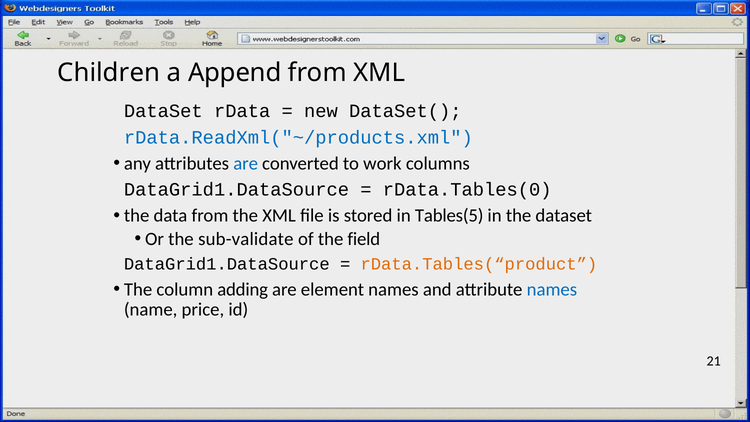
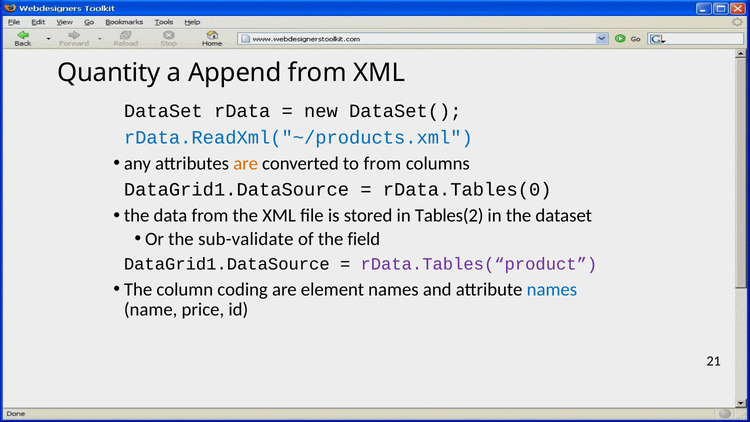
Children: Children -> Quantity (109, 73)
are colour: blue -> orange (246, 163)
to work: work -> from (382, 163)
Tables(5: Tables(5 -> Tables(2 (449, 216)
rData.Tables(“product colour: orange -> purple (479, 264)
adding: adding -> coding (243, 289)
